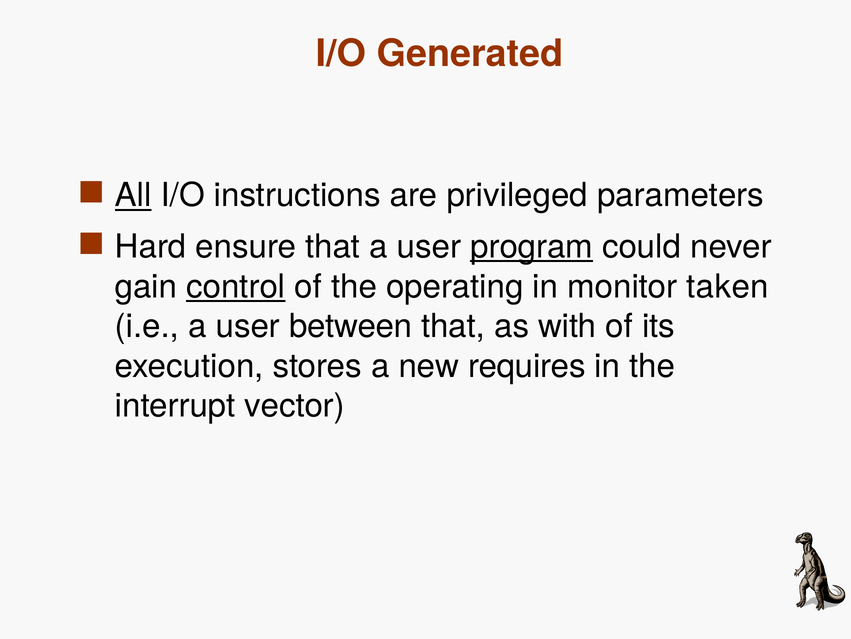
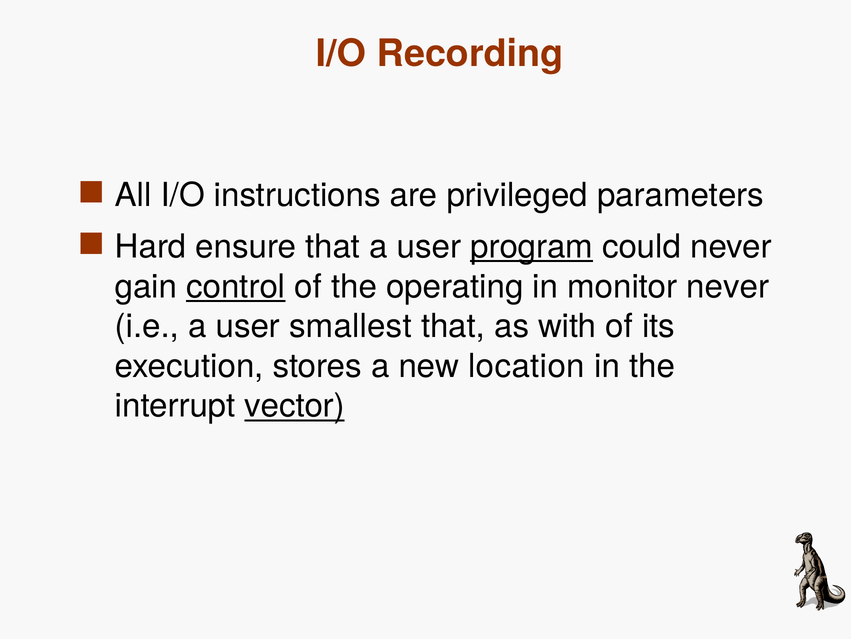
Generated: Generated -> Recording (470, 54)
All underline: present -> none (133, 195)
monitor taken: taken -> never (728, 286)
between: between -> smallest (350, 326)
requires: requires -> location (526, 366)
vector underline: none -> present (295, 406)
